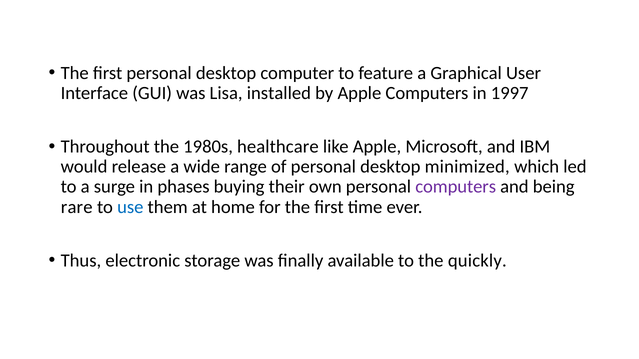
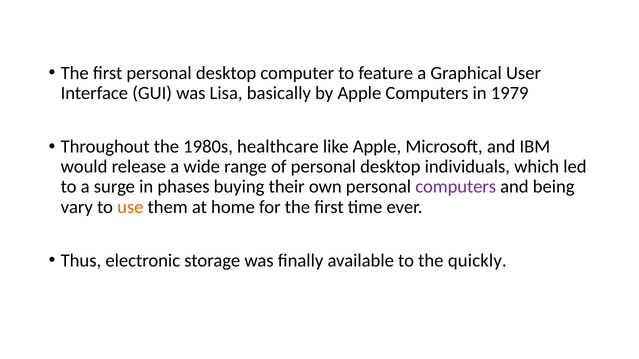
installed: installed -> basically (279, 93)
1997: 1997 -> 1979 (510, 93)
minimized: minimized -> individuals (467, 167)
rare: rare -> vary (77, 207)
use colour: blue -> orange (130, 207)
